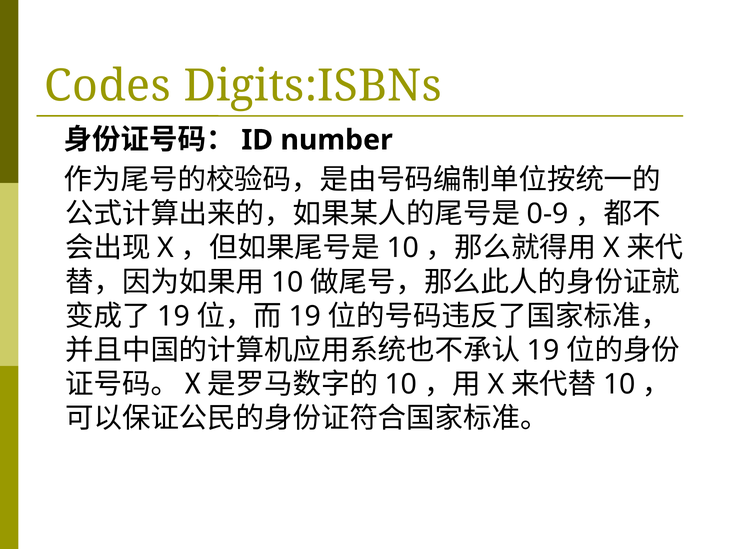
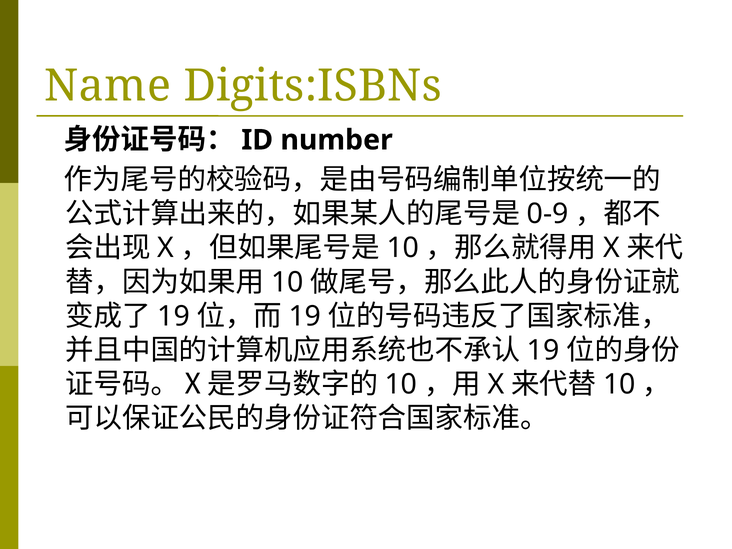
Codes: Codes -> Name (108, 86)
